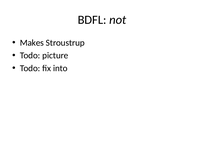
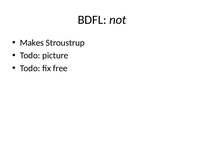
into: into -> free (60, 68)
